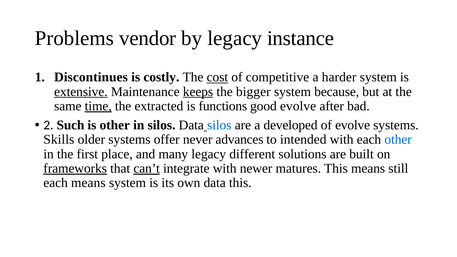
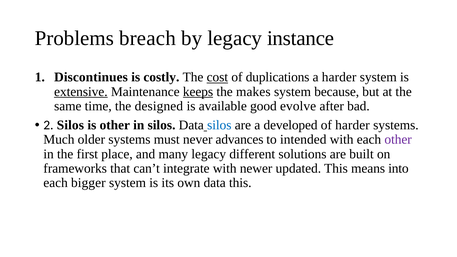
vendor: vendor -> breach (148, 38)
competitive: competitive -> duplications (278, 77)
bigger: bigger -> makes (253, 92)
time underline: present -> none (98, 106)
extracted: extracted -> designed (159, 106)
functions: functions -> available (223, 106)
2 Such: Such -> Silos (70, 125)
of evolve: evolve -> harder (352, 125)
Skills: Skills -> Much (59, 140)
offer: offer -> must (167, 140)
other colour: blue -> purple (398, 140)
frameworks underline: present -> none (75, 168)
can’t underline: present -> none (147, 168)
matures: matures -> updated (298, 168)
still: still -> into (398, 168)
each means: means -> bigger (88, 183)
